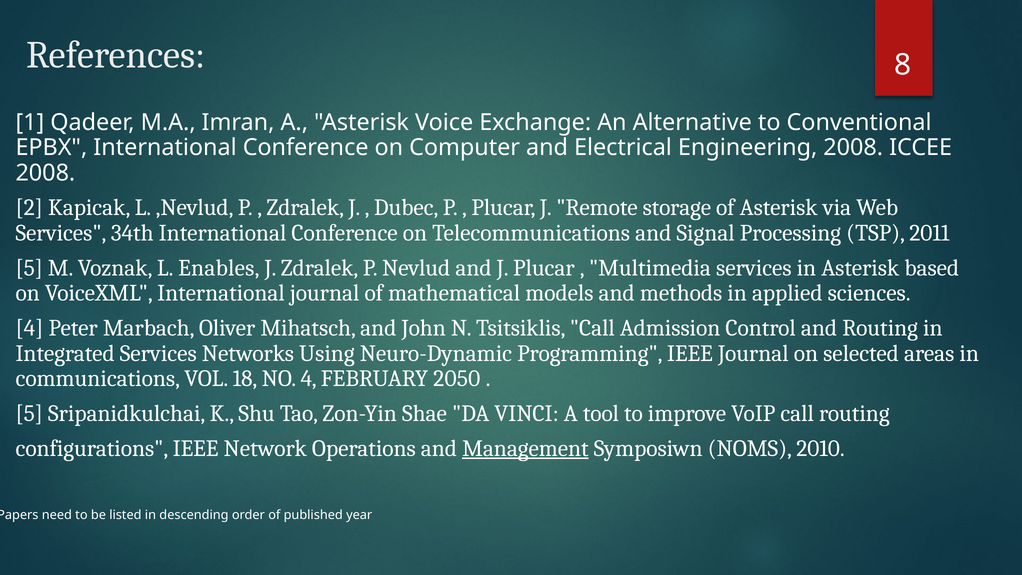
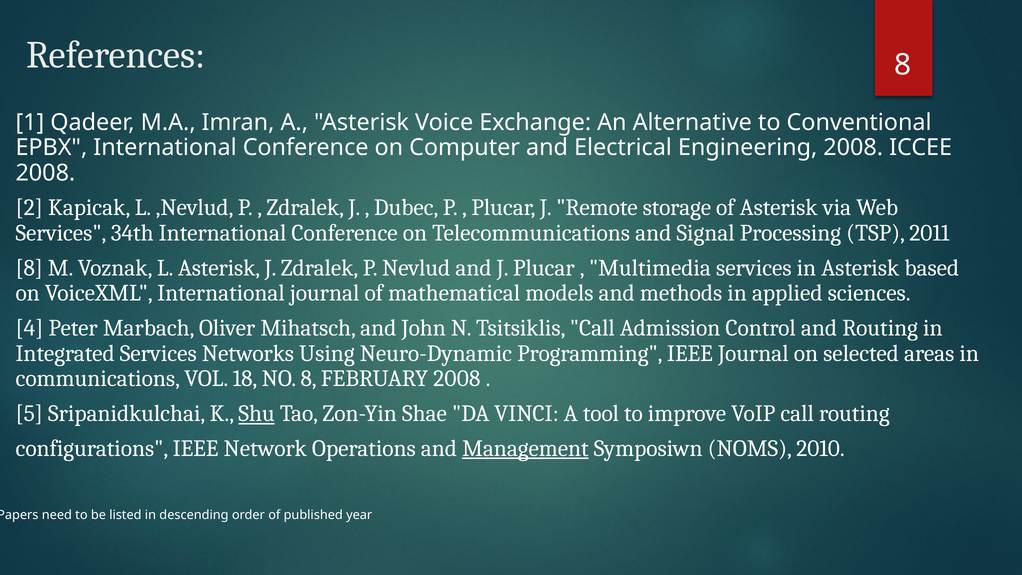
5: 5 -> 8 (29, 268)
L Enables: Enables -> Asterisk (219, 268)
NO 4: 4 -> 8 (309, 379)
FEBRUARY 2050: 2050 -> 2008 (457, 379)
Shu underline: none -> present (257, 413)
